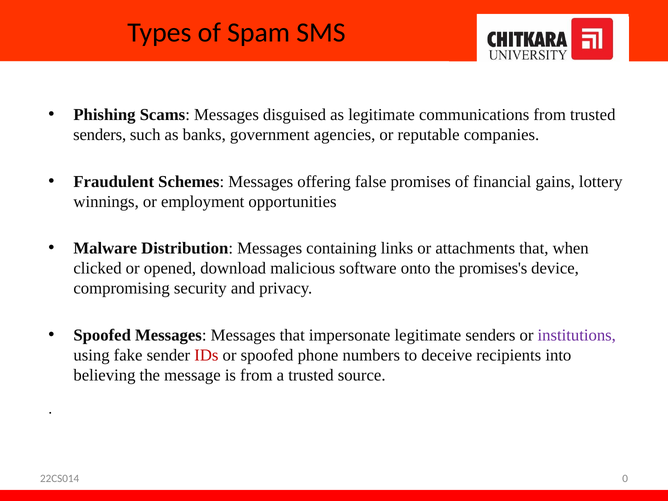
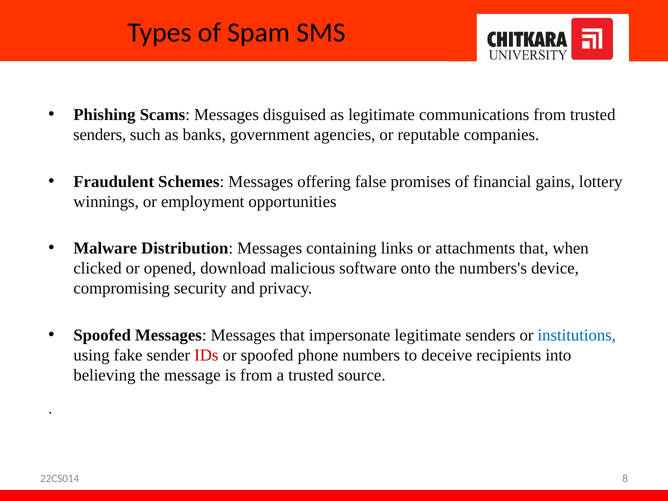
promises's: promises's -> numbers's (493, 268)
institutions colour: purple -> blue (577, 335)
0: 0 -> 8 (625, 478)
